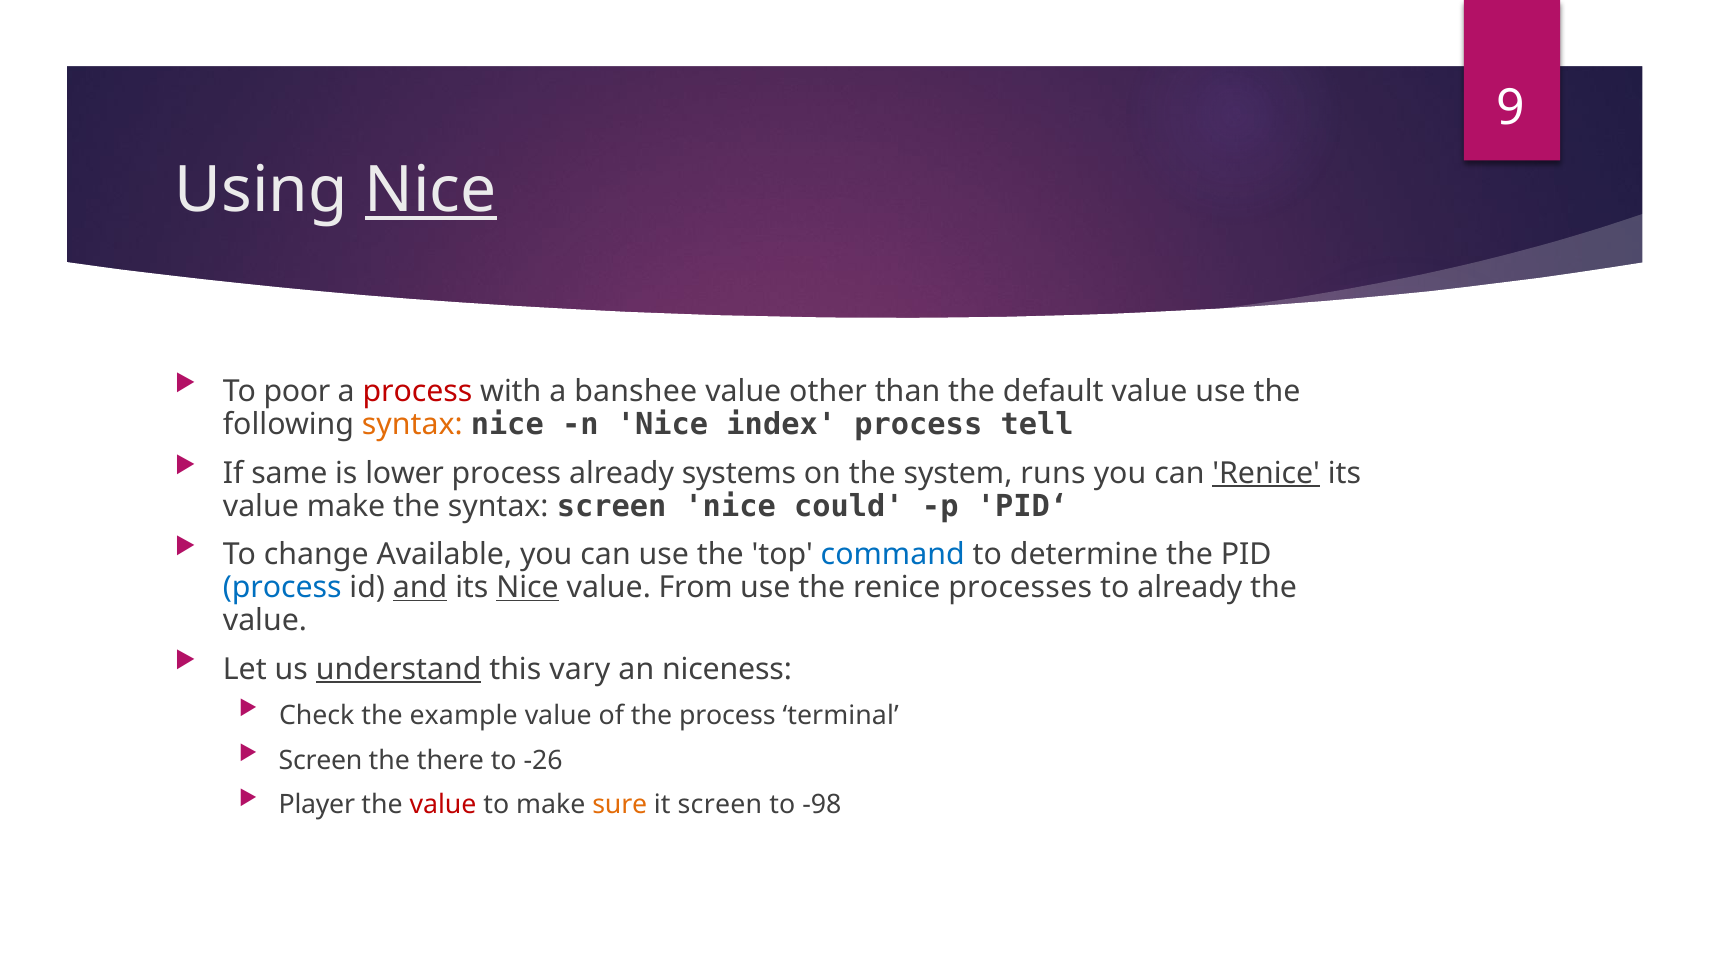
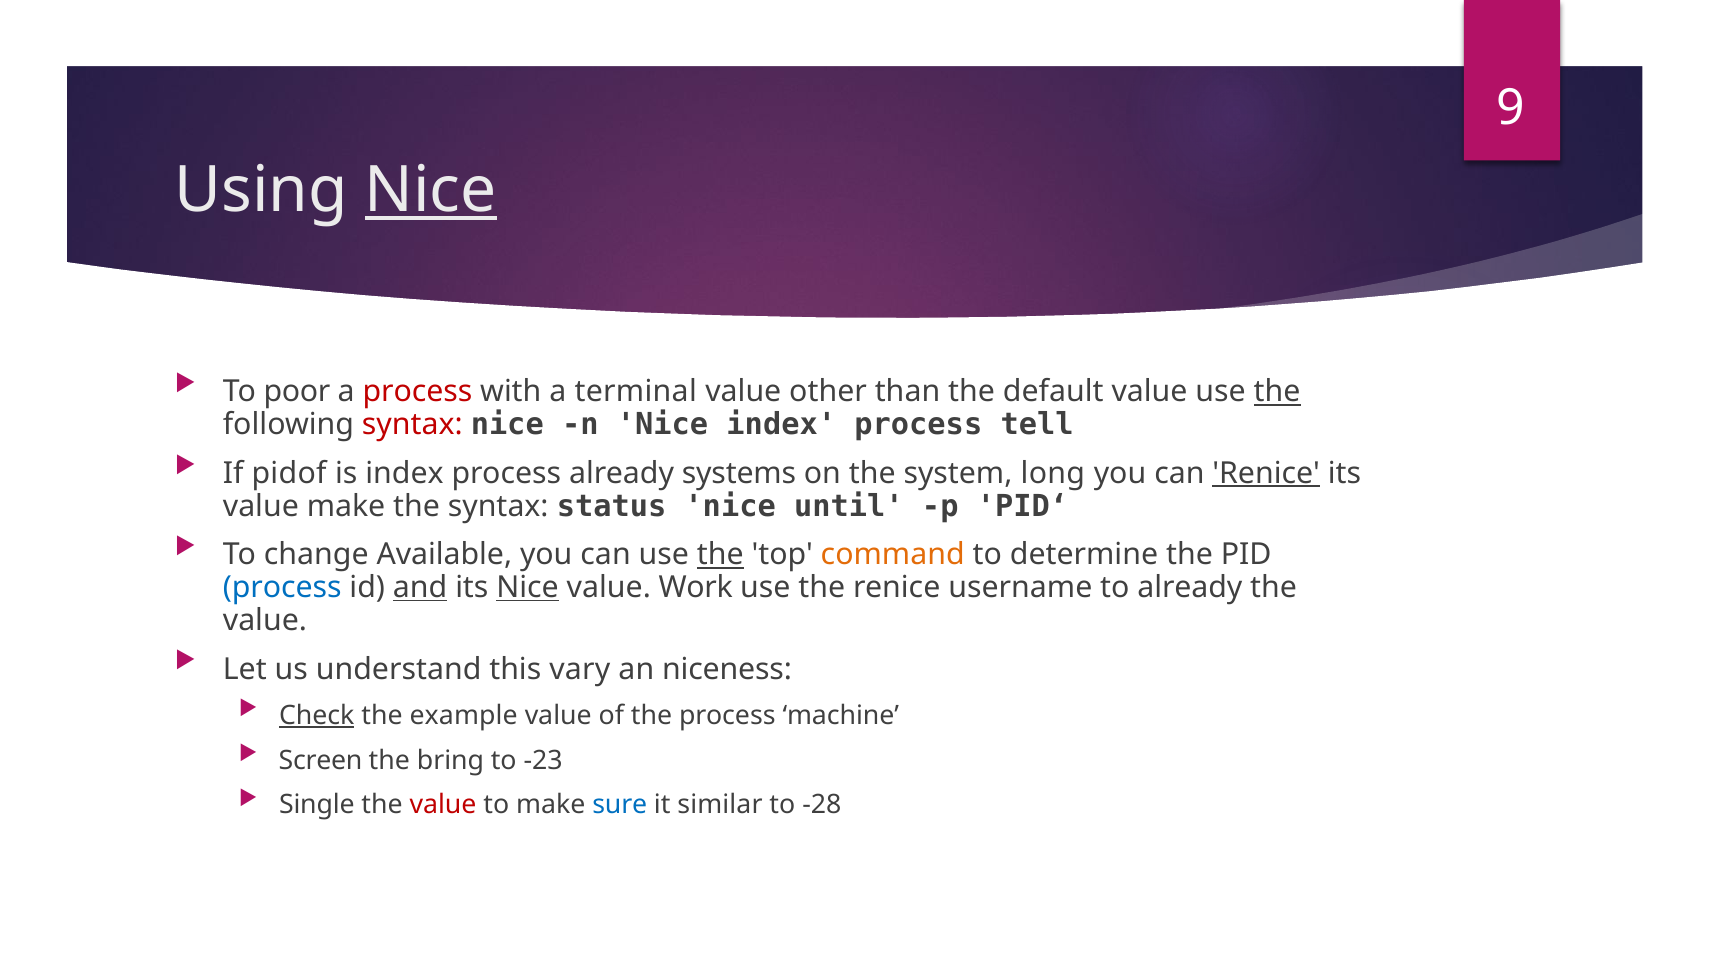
banshee: banshee -> terminal (636, 392)
the underline: none -> present (1277, 392)
syntax colour: orange -> red (412, 425)
same: same -> pidof (289, 473)
is lower: lower -> index (405, 473)
runs: runs -> long (1053, 473)
syntax screen: screen -> status (612, 506)
could: could -> until (849, 506)
the underline: none -> present (720, 555)
command colour: blue -> orange (893, 555)
From: From -> Work (696, 587)
processes: processes -> username (1020, 587)
understand underline: present -> none (399, 669)
Check underline: none -> present (317, 715)
terminal: terminal -> machine (841, 715)
there: there -> bring (450, 760)
-26: -26 -> -23 (543, 760)
Player: Player -> Single (317, 805)
sure colour: orange -> blue (620, 805)
it screen: screen -> similar (720, 805)
-98: -98 -> -28 (822, 805)
